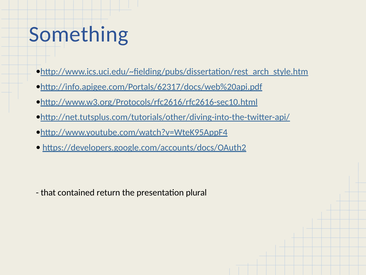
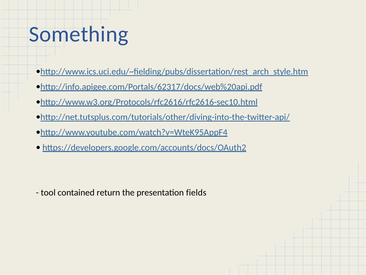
that: that -> tool (48, 192)
plural: plural -> fields (196, 192)
